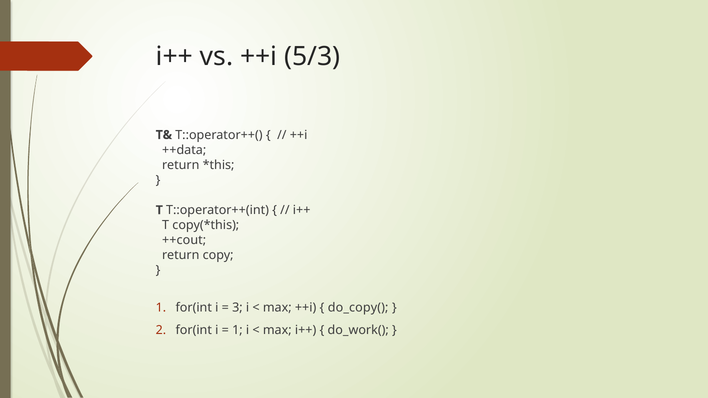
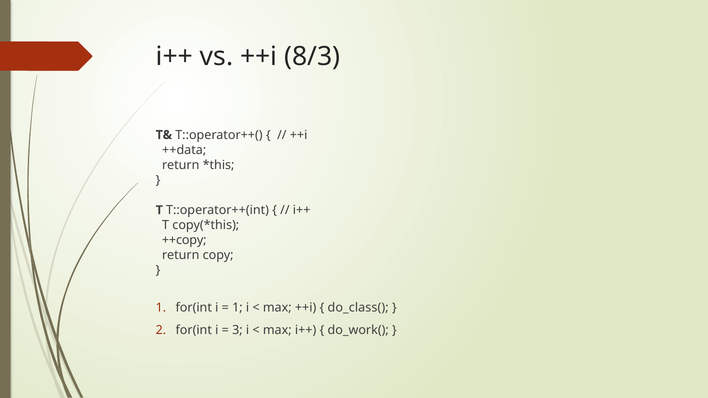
5/3: 5/3 -> 8/3 (312, 57)
++cout: ++cout -> ++copy (184, 240)
3: 3 -> 1 (237, 308)
do_copy(: do_copy( -> do_class( (358, 308)
1: 1 -> 3 (237, 330)
